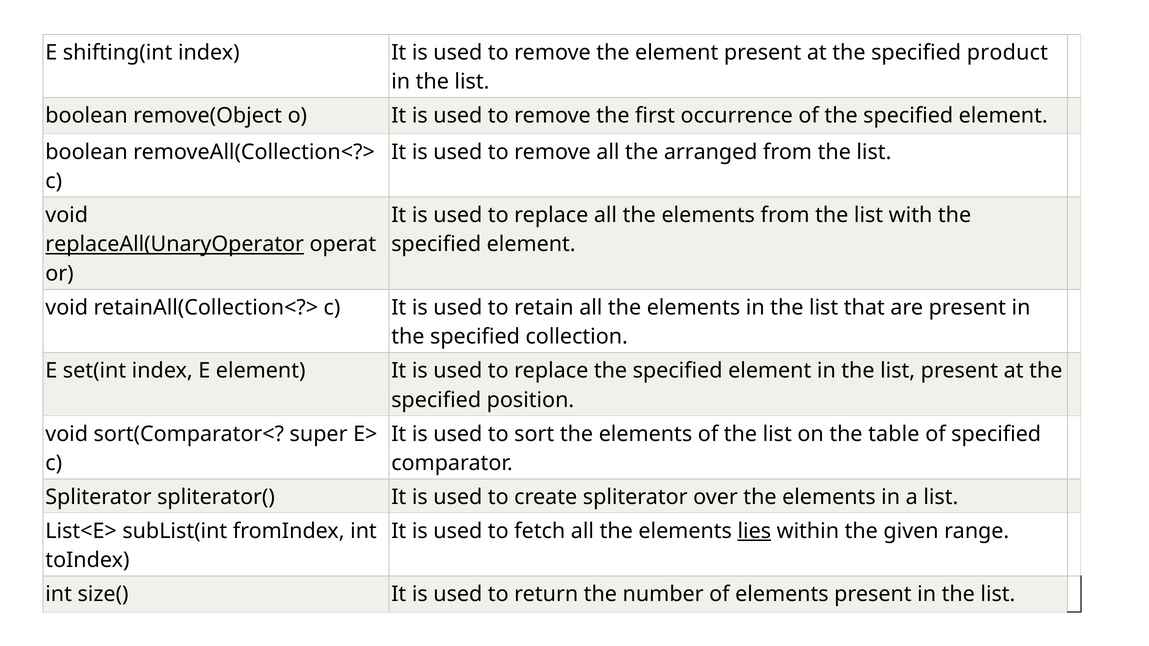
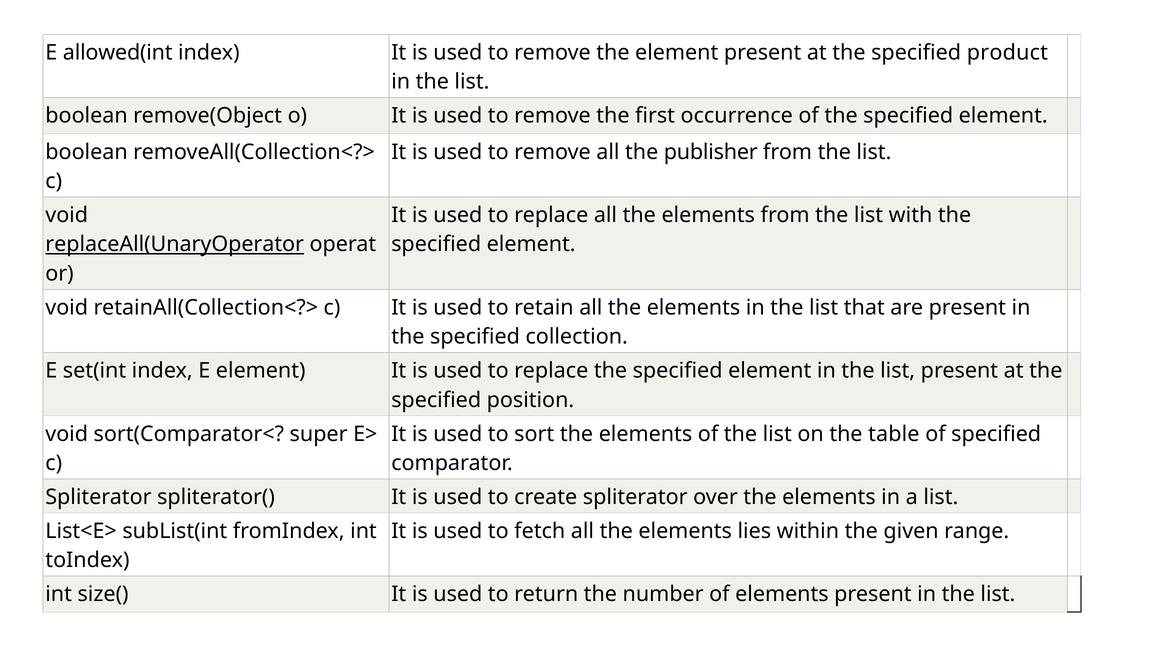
shifting(int: shifting(int -> allowed(int (118, 53)
arranged: arranged -> publisher (711, 152)
lies underline: present -> none (754, 531)
